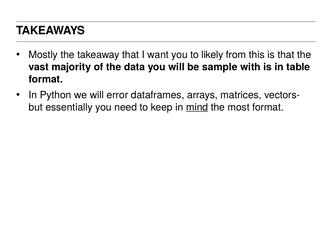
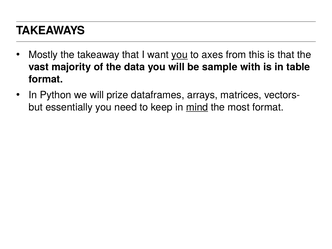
you underline: none -> present (180, 55)
likely: likely -> axes (212, 55)
error: error -> prize (117, 95)
